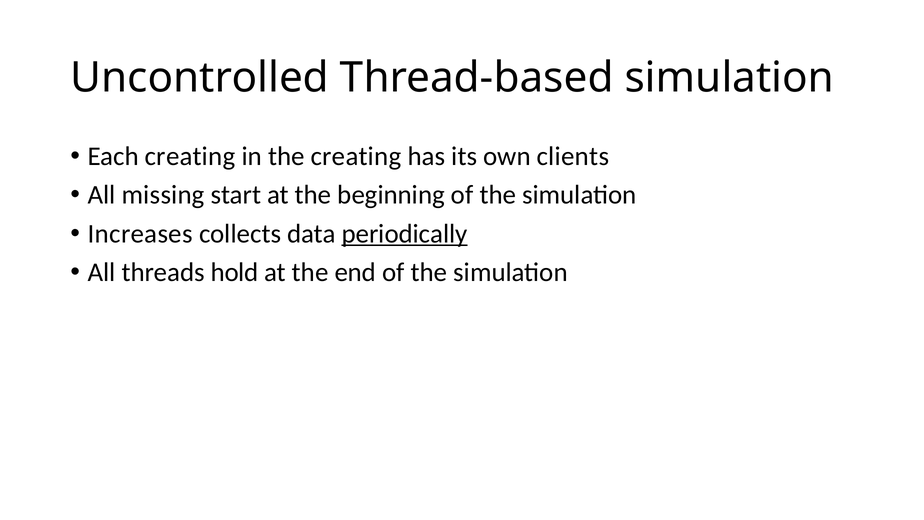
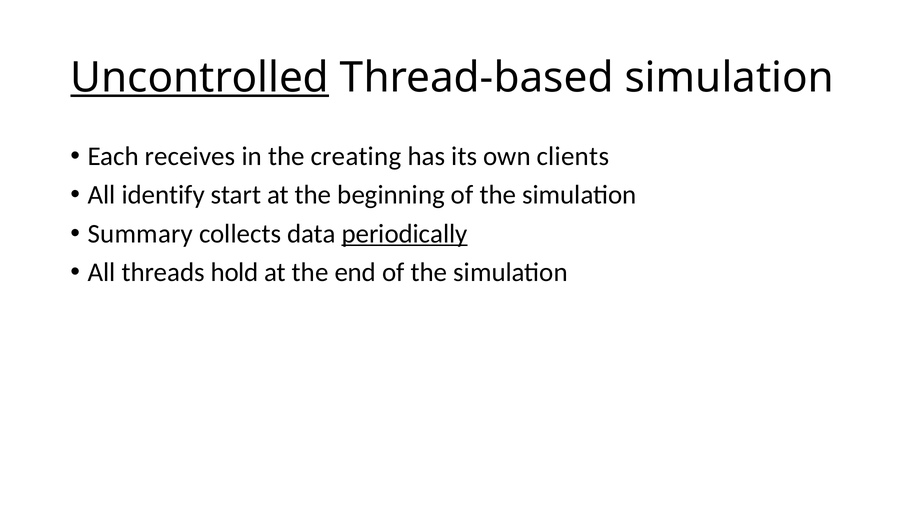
Uncontrolled underline: none -> present (200, 78)
Each creating: creating -> receives (190, 156)
missing: missing -> identify (163, 195)
Increases: Increases -> Summary (140, 234)
